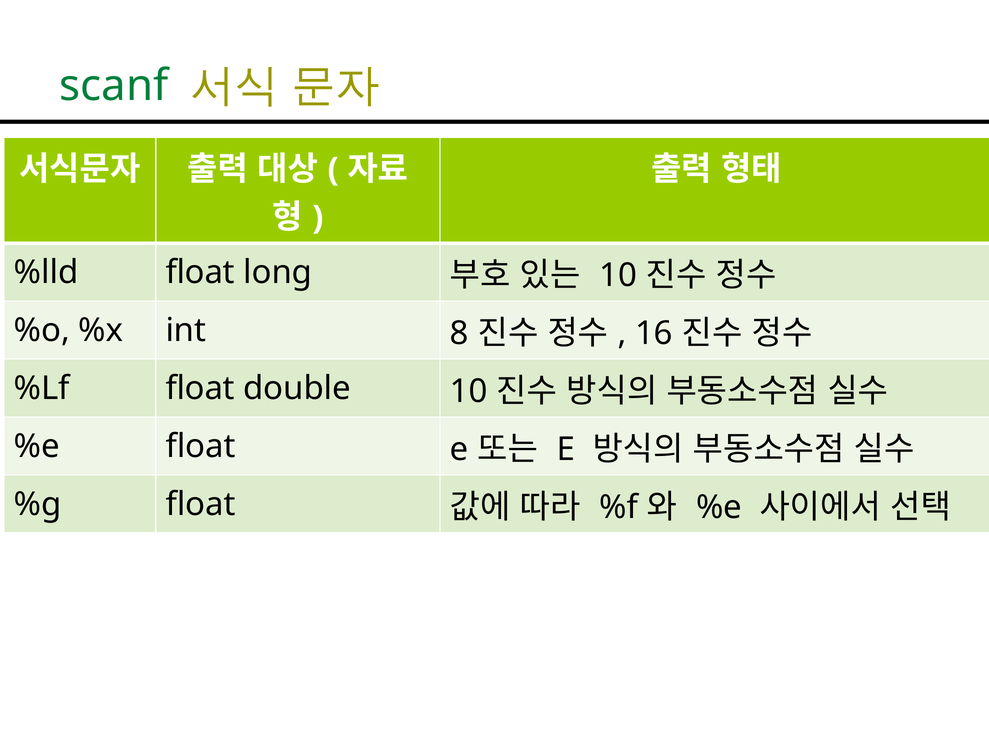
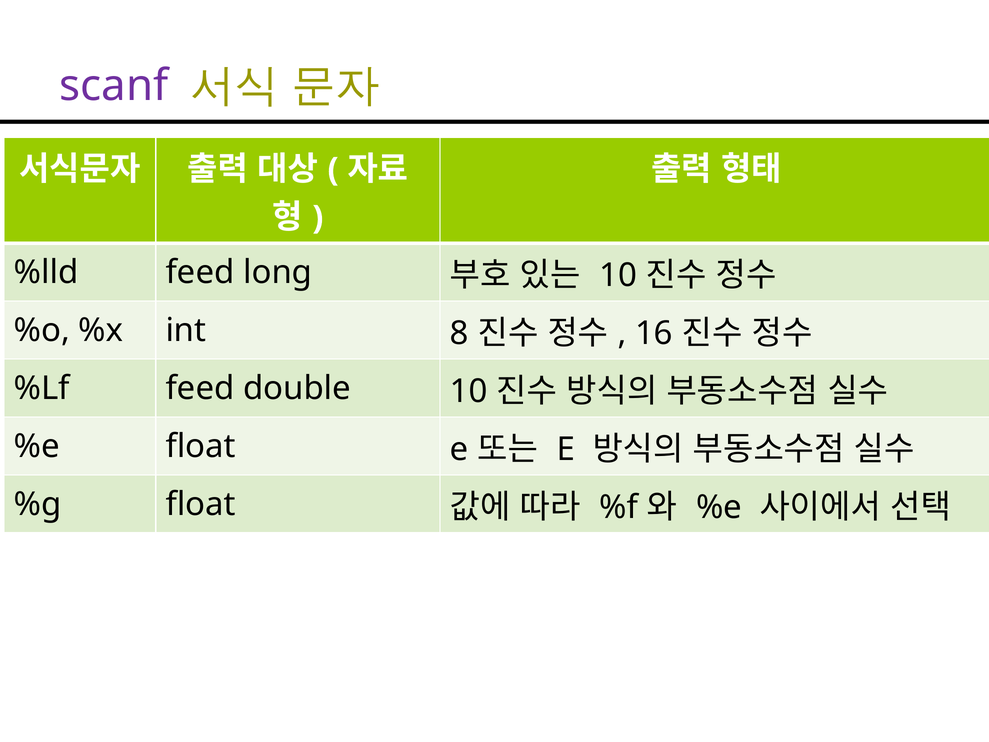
scanf colour: green -> purple (114, 86)
%lld float: float -> feed (200, 272)
%Lf float: float -> feed (200, 388)
